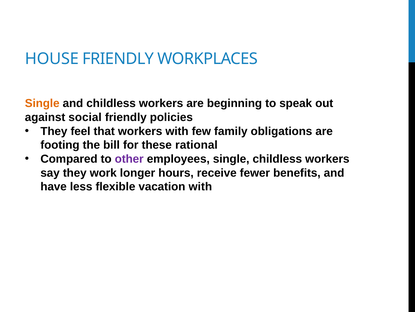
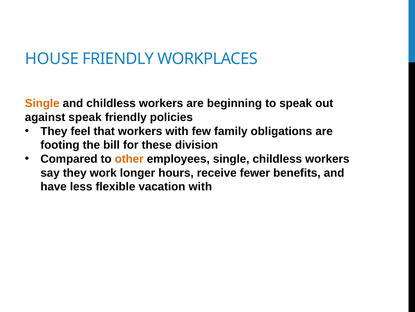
against social: social -> speak (85, 117)
rational: rational -> division (197, 145)
other colour: purple -> orange (129, 159)
